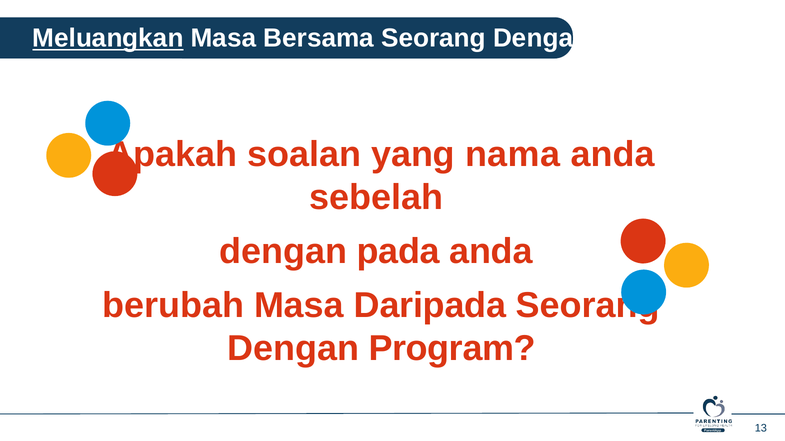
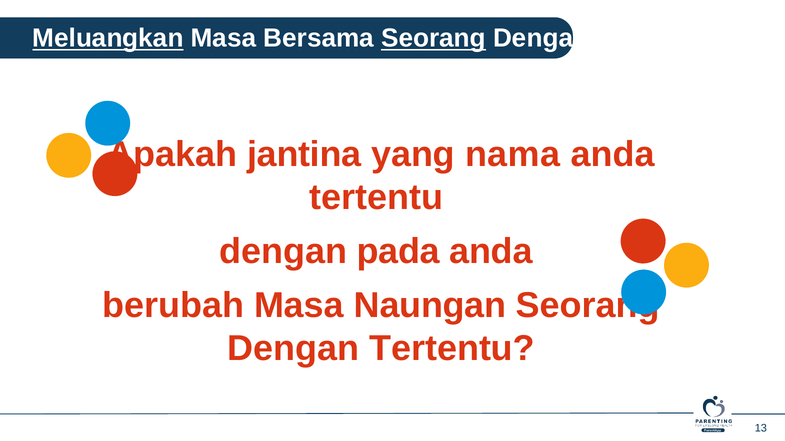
Seorang underline: none -> present (434, 38)
soalan: soalan -> jantina (304, 155)
sebelah: sebelah -> tertentu (376, 198)
Daripada: Daripada -> Naungan (430, 306)
Dengan Program: Program -> Tertentu (452, 349)
